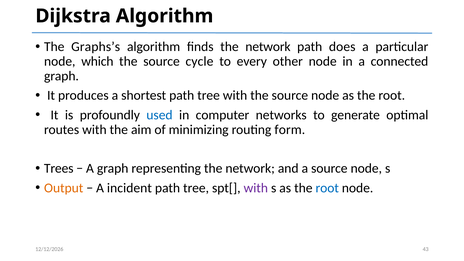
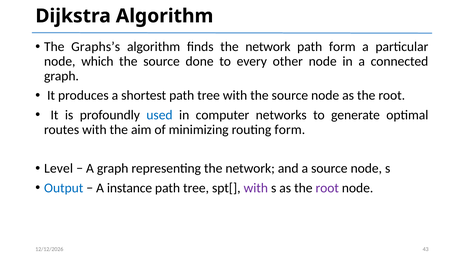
path does: does -> form (342, 47)
cycle: cycle -> done (200, 61)
Trees: Trees -> Level (59, 169)
Output colour: orange -> blue (64, 188)
incident: incident -> instance (130, 188)
root colour: blue -> purple (327, 188)
